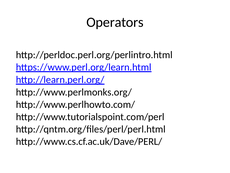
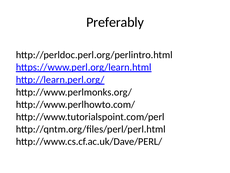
Operators: Operators -> Preferably (115, 22)
